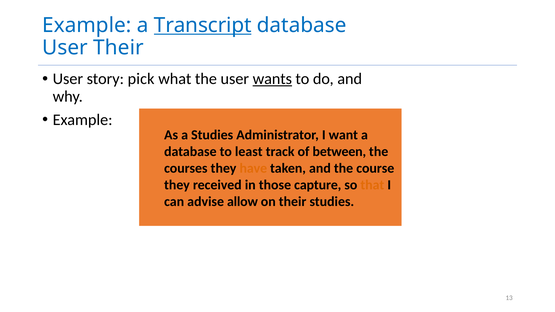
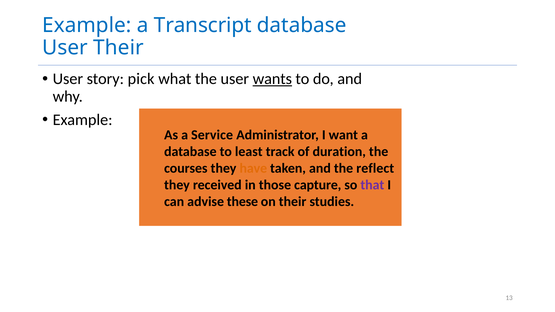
Transcript underline: present -> none (203, 25)
a Studies: Studies -> Service (212, 135)
between: between -> duration (339, 152)
course: course -> reflect (375, 168)
that colour: orange -> purple (372, 185)
allow: allow -> these (242, 202)
